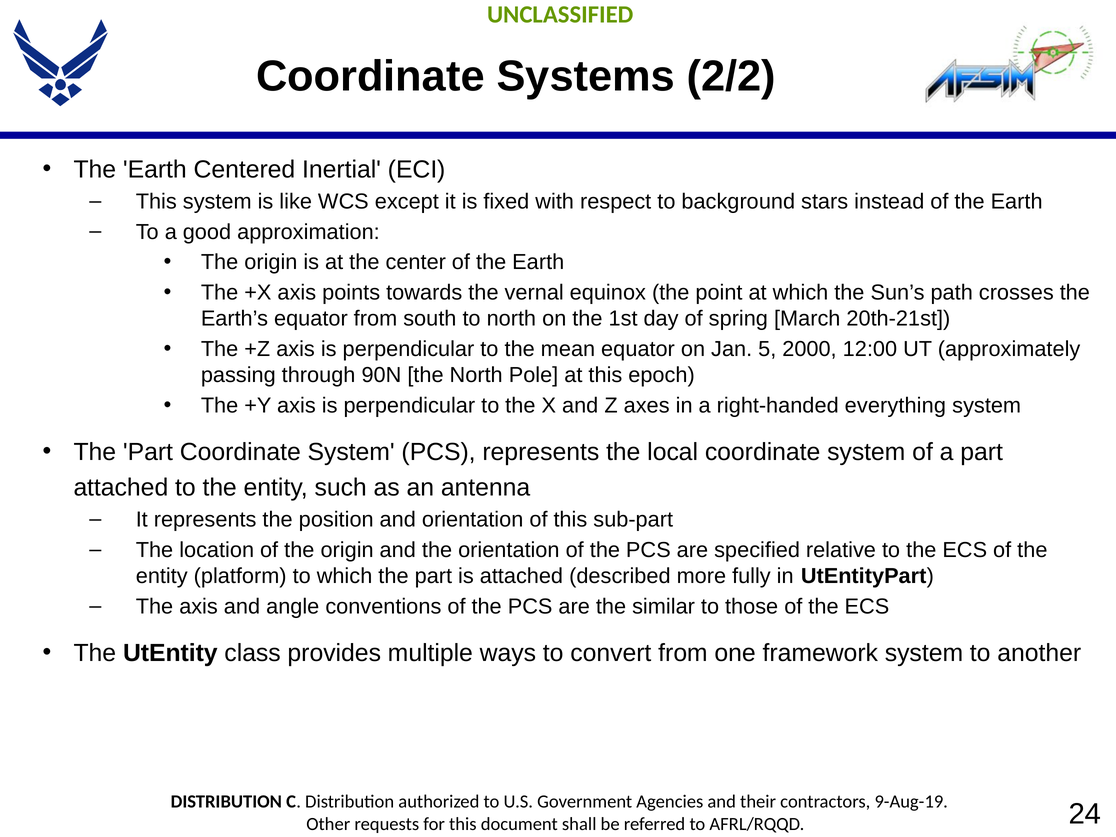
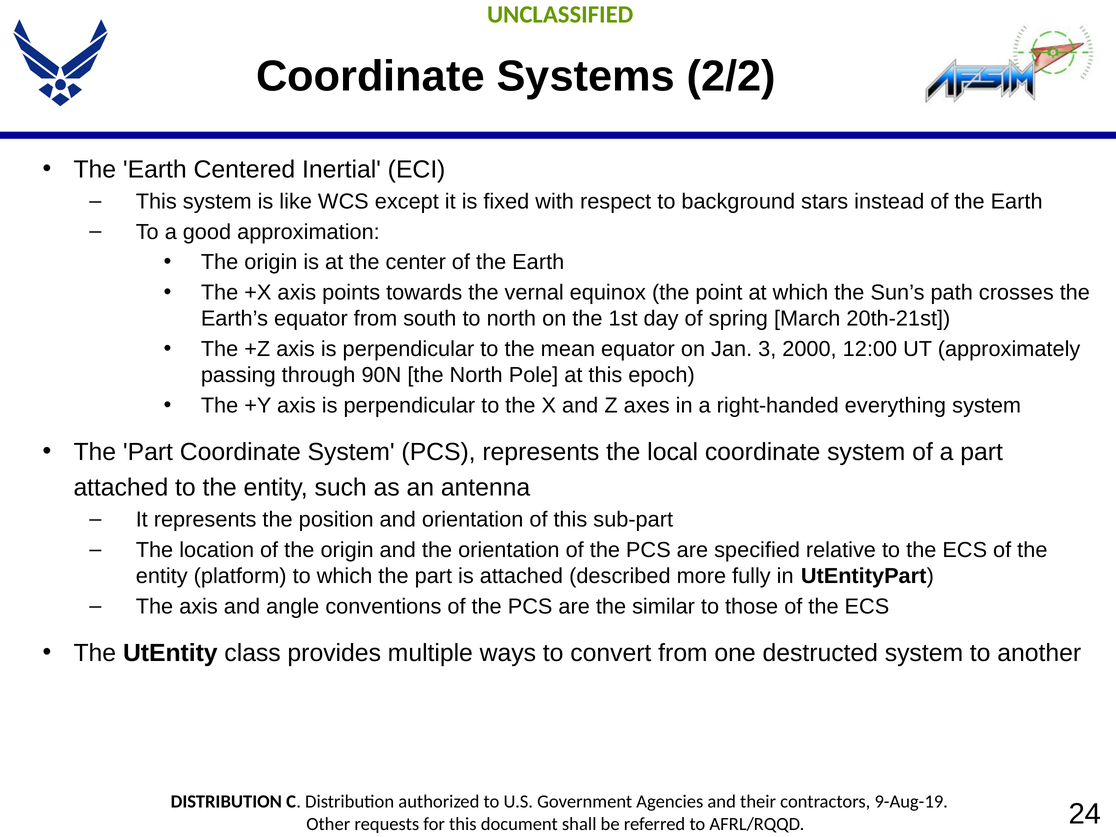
5: 5 -> 3 (767, 349)
framework: framework -> destructed (820, 653)
